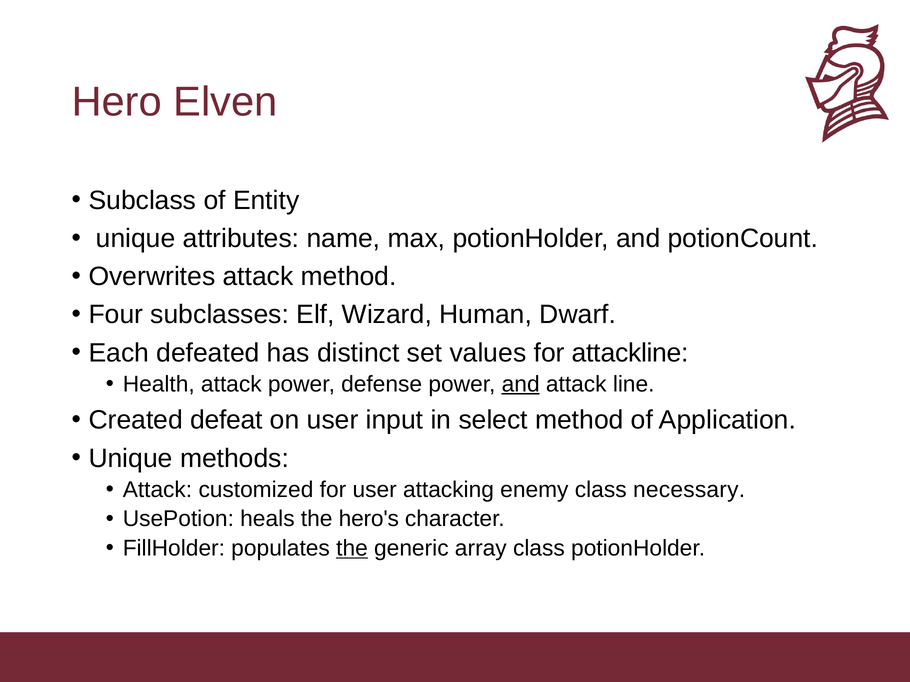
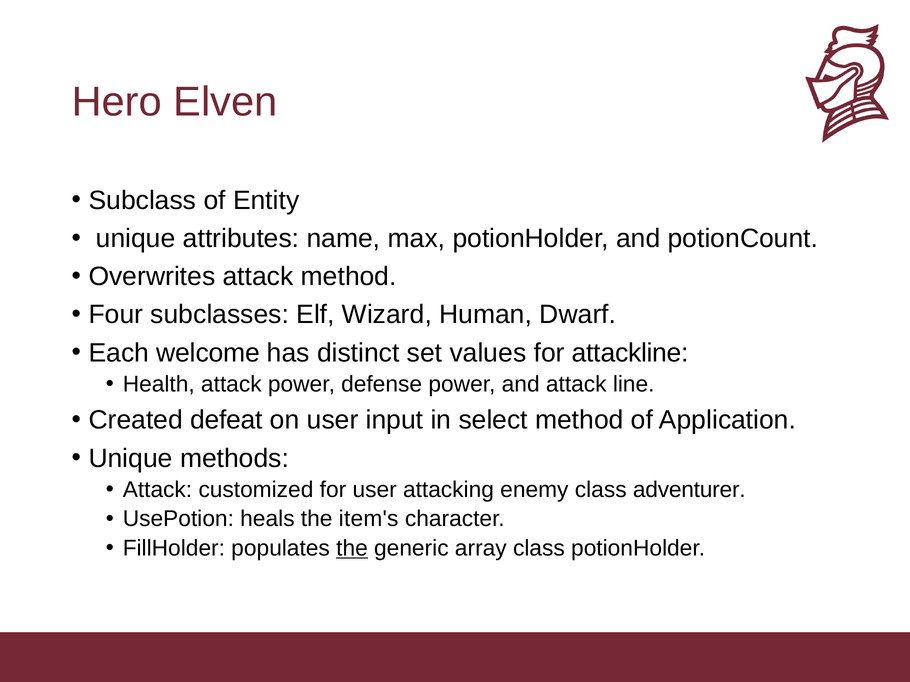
defeated: defeated -> welcome (208, 353)
and underline: present -> none (521, 384)
necessary: necessary -> adventurer (689, 490)
hero's: hero's -> item's (369, 519)
